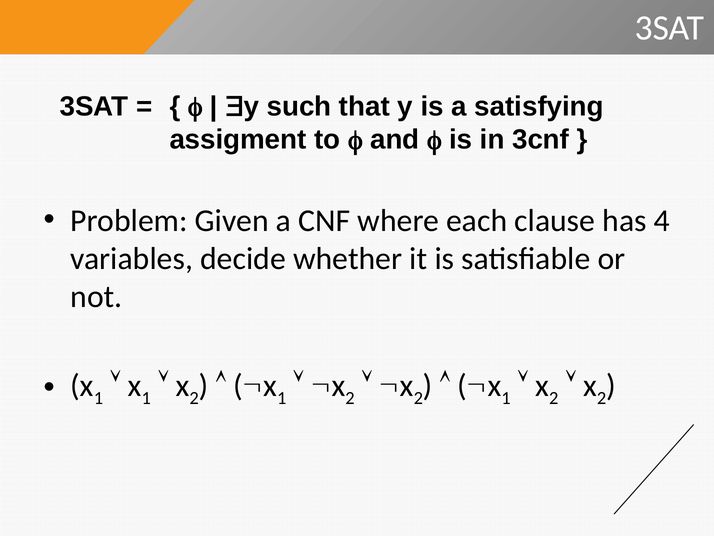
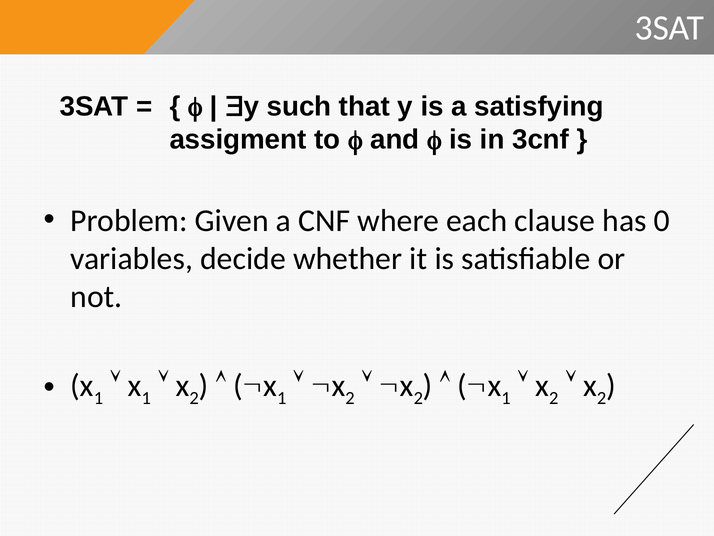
4: 4 -> 0 (662, 220)
